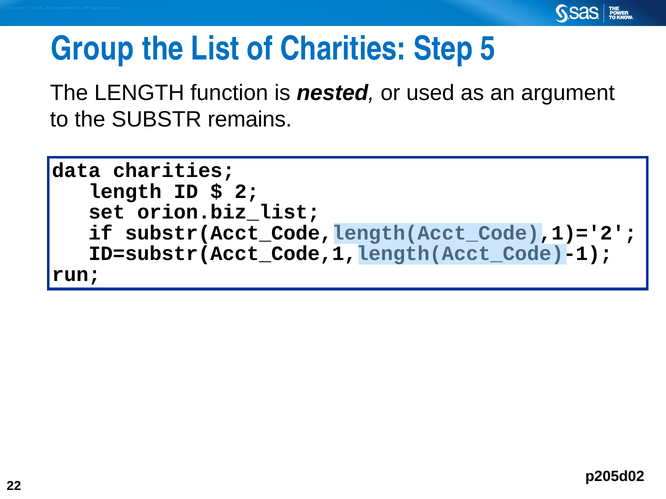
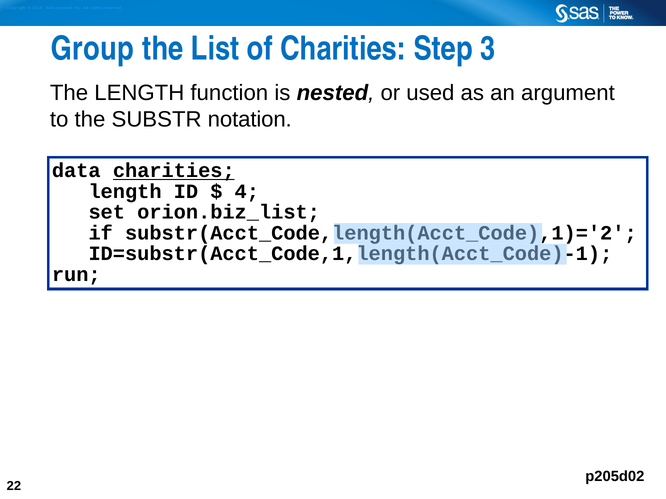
5: 5 -> 3 (488, 49)
remains: remains -> notation (250, 120)
charities underline: none -> present (174, 171)
2: 2 -> 4 (247, 192)
